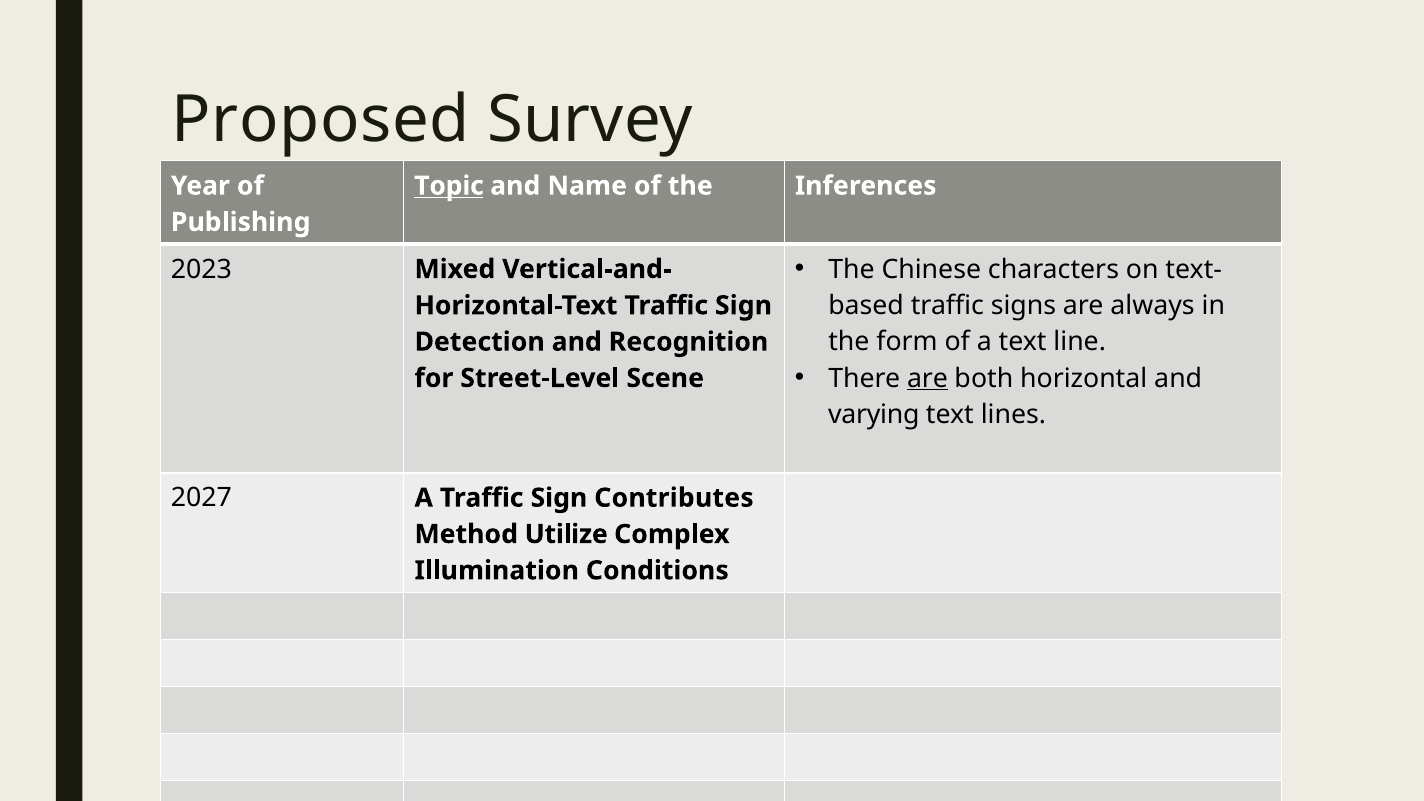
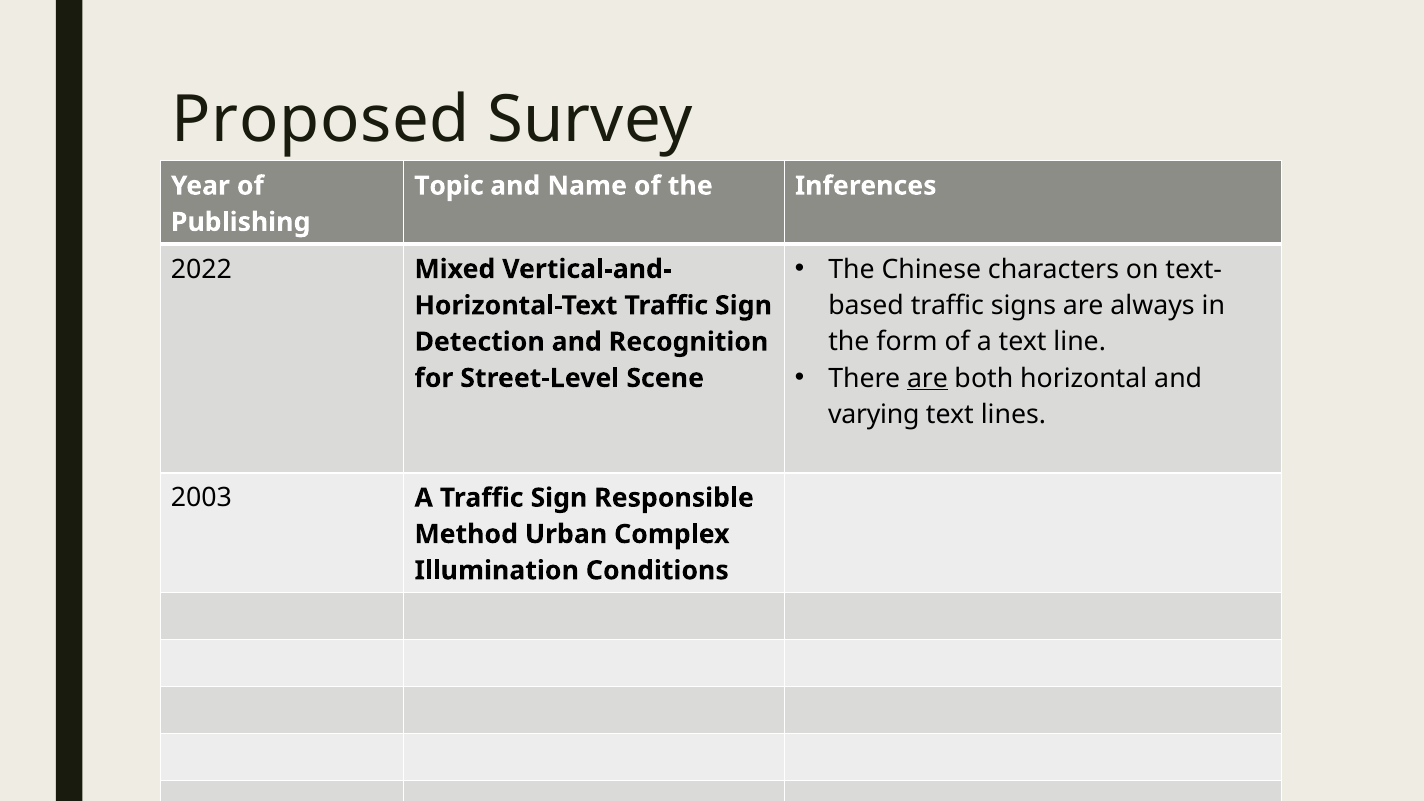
Topic underline: present -> none (449, 186)
2023: 2023 -> 2022 (201, 269)
2027: 2027 -> 2003 (201, 498)
Contributes: Contributes -> Responsible (674, 498)
Utilize: Utilize -> Urban (566, 534)
